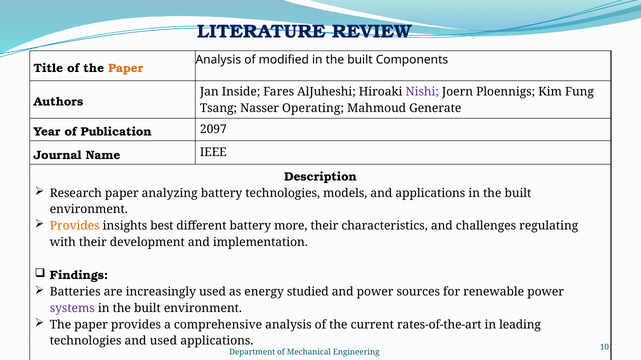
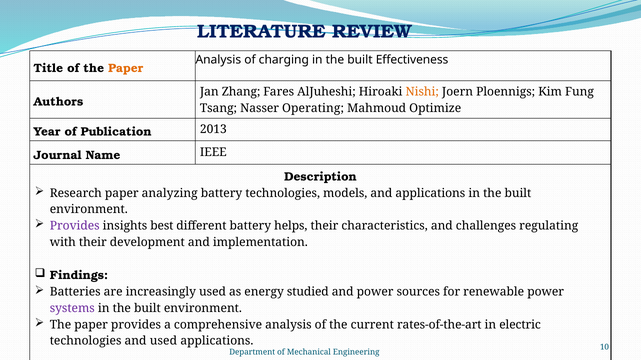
modified: modified -> charging (284, 60)
Components: Components -> Effectiveness (412, 60)
Inside: Inside -> Zhang (241, 92)
Nishi colour: purple -> orange (422, 92)
Generate: Generate -> Optimize (435, 109)
2097: 2097 -> 2013 (213, 130)
Provides colour: orange -> purple (75, 226)
more: more -> helps (291, 226)
leading: leading -> electric (520, 325)
